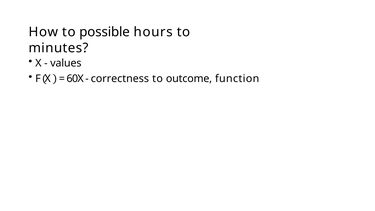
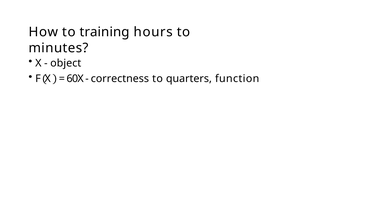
possible: possible -> training (105, 32)
values: values -> object (66, 63)
outcome: outcome -> quarters (189, 79)
